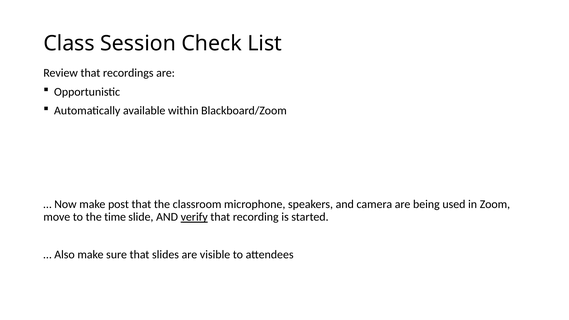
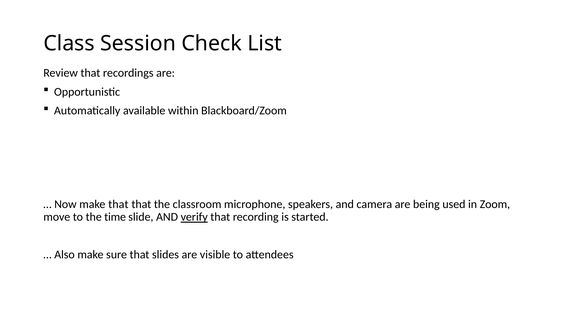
make post: post -> that (118, 204)
